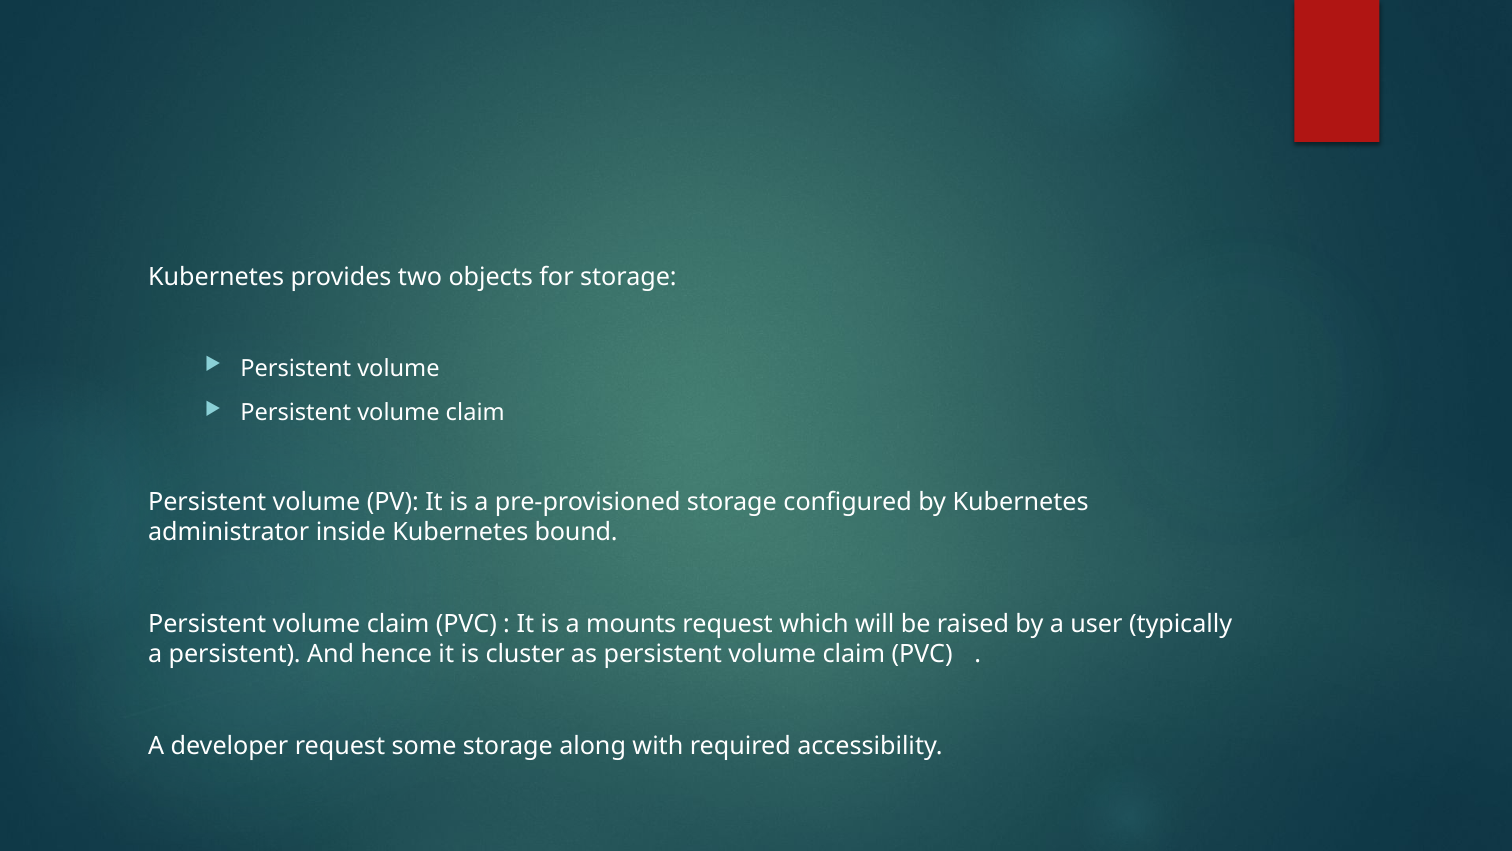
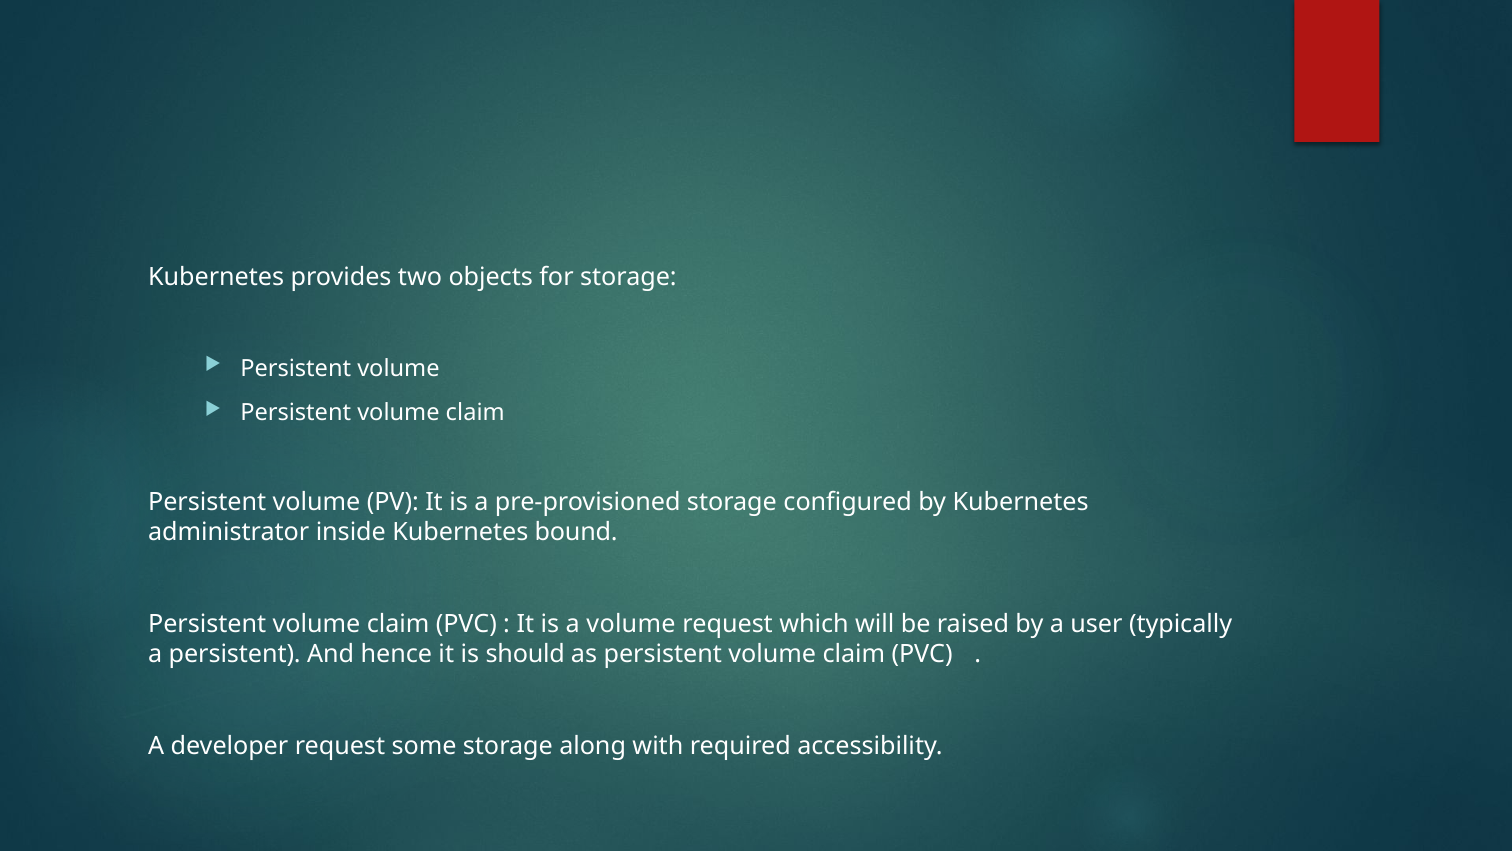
a mounts: mounts -> volume (631, 624)
cluster: cluster -> should (525, 654)
